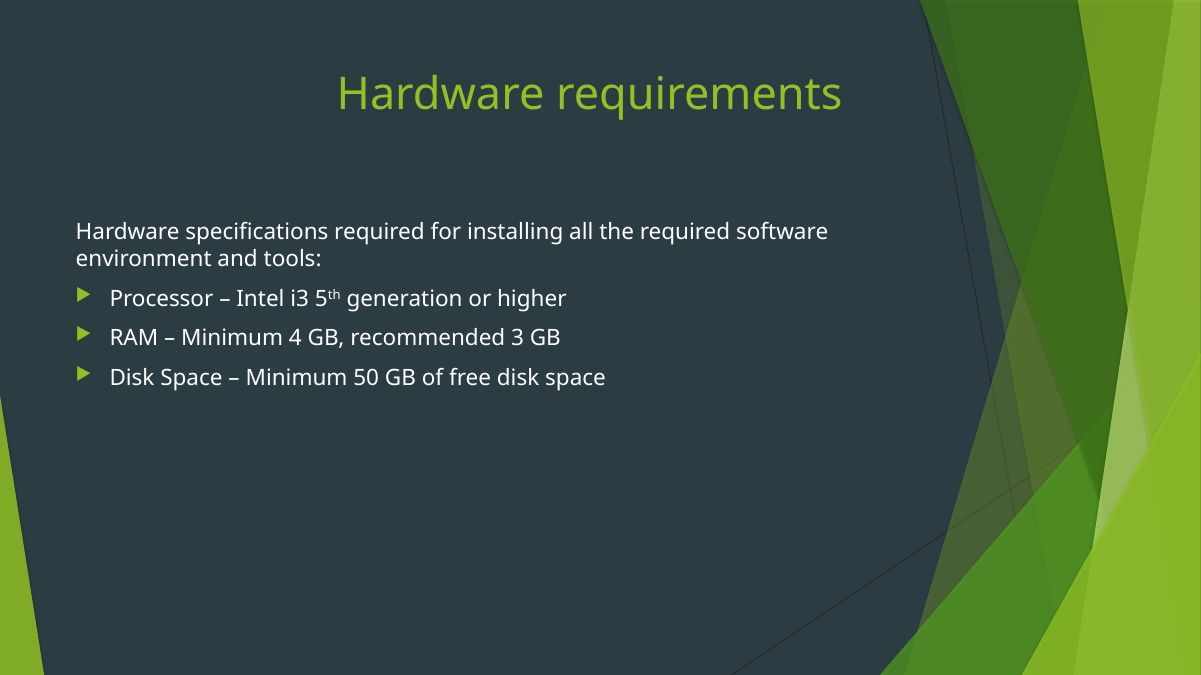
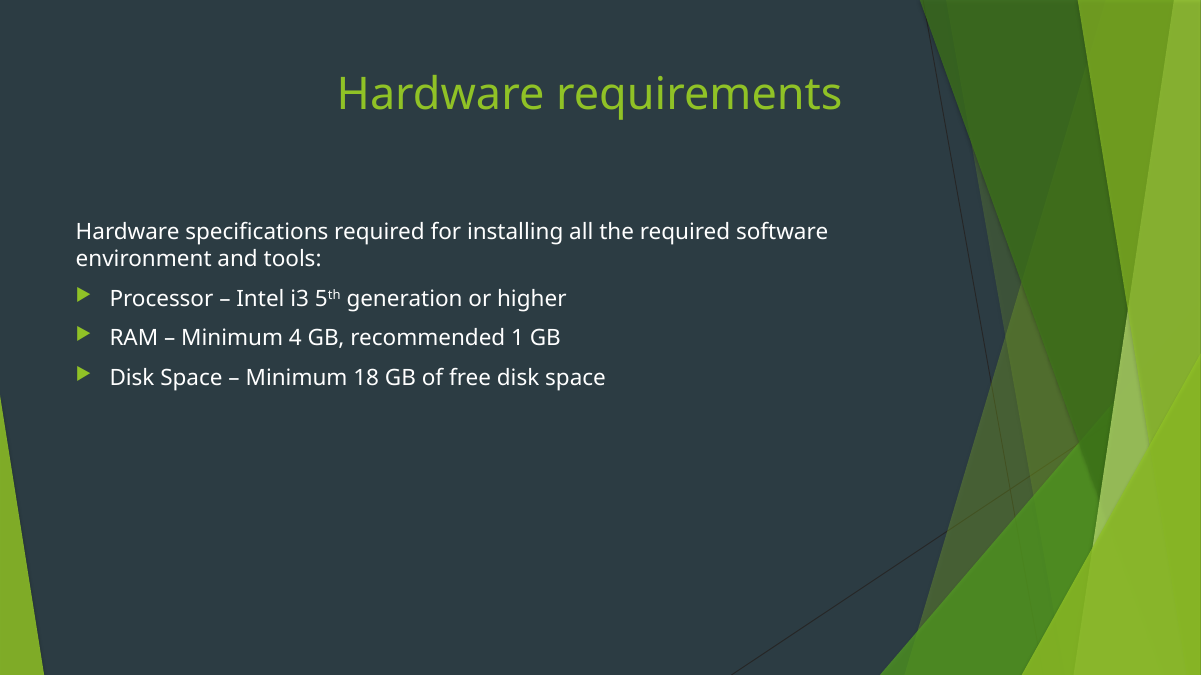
3: 3 -> 1 (518, 339)
50: 50 -> 18 (366, 378)
